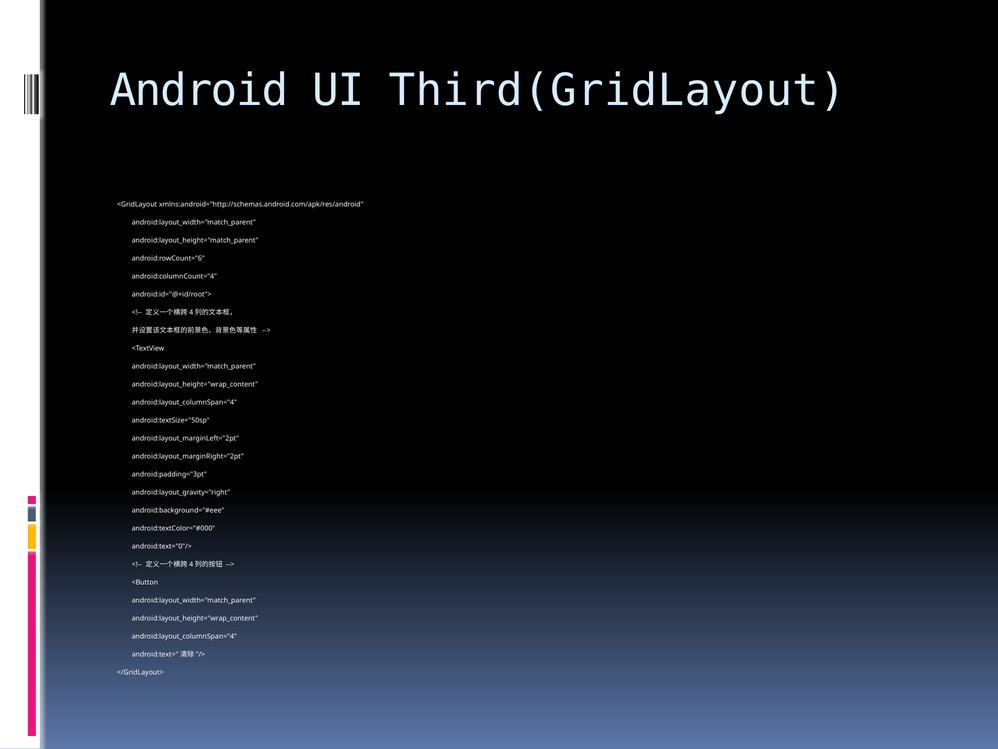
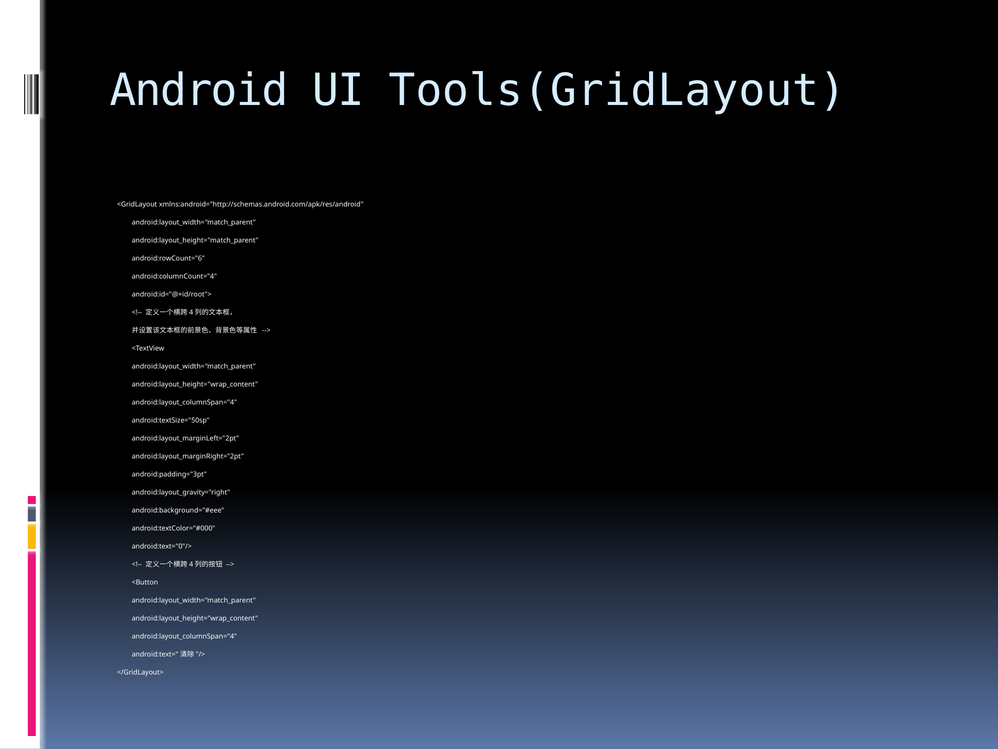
Third(GridLayout: Third(GridLayout -> Tools(GridLayout (617, 91)
